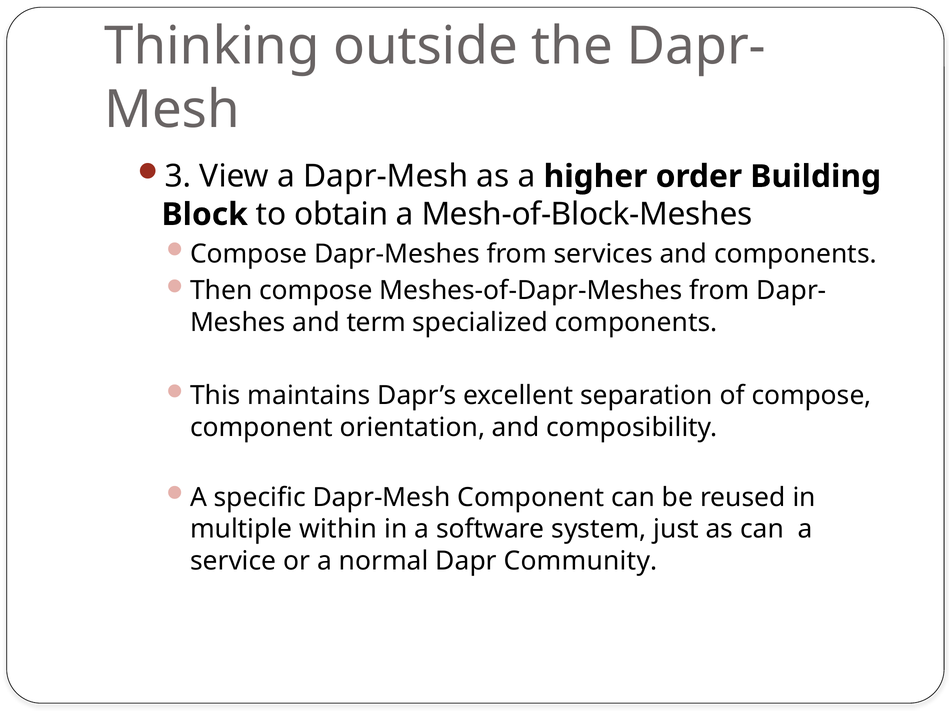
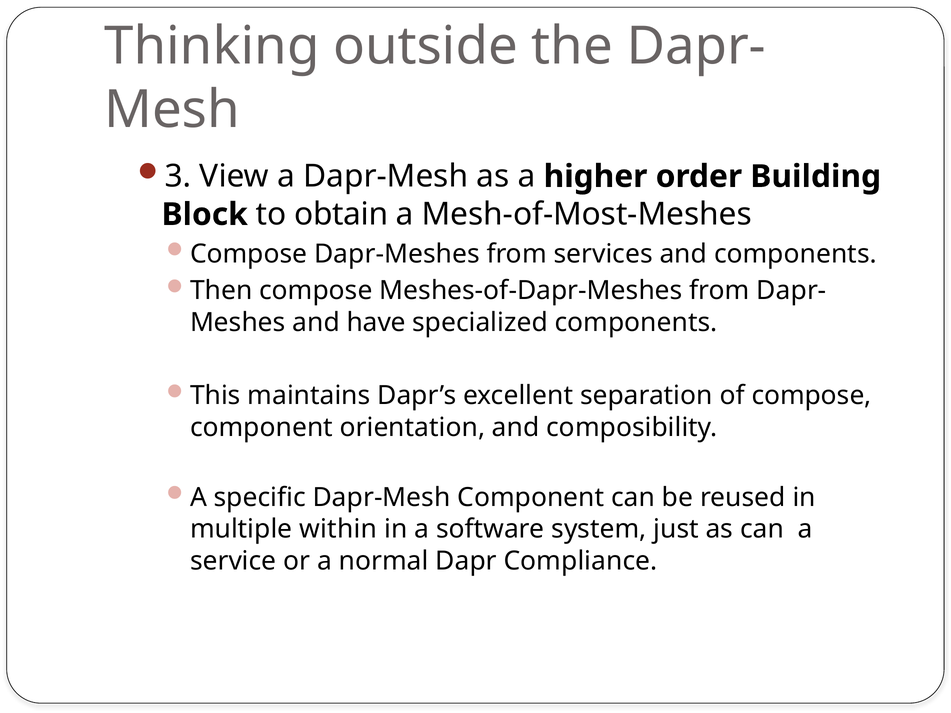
Mesh-of-Block-Meshes: Mesh-of-Block-Meshes -> Mesh-of-Most-Meshes (587, 215)
term: term -> have (376, 322)
Community: Community -> Compliance (581, 561)
